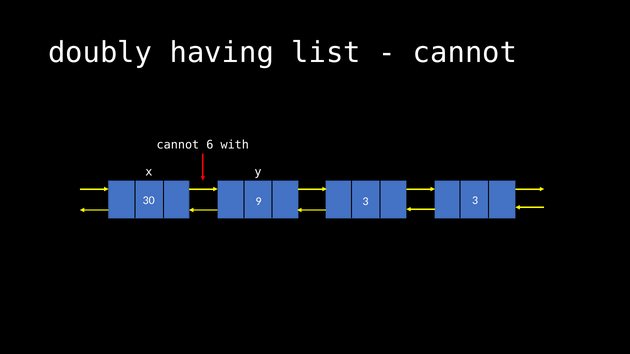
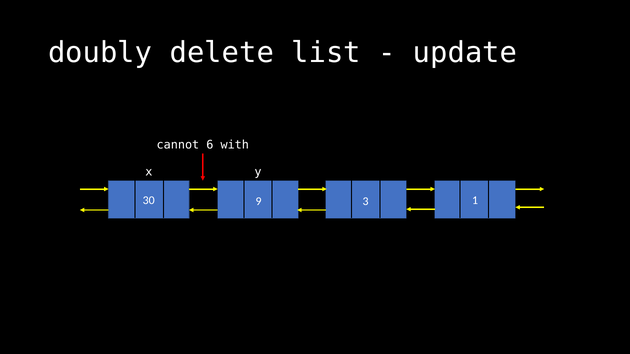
having: having -> delete (222, 53)
cannot: cannot -> update (465, 53)
30 3: 3 -> 1 (475, 200)
